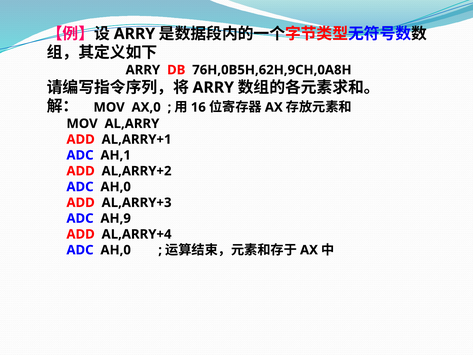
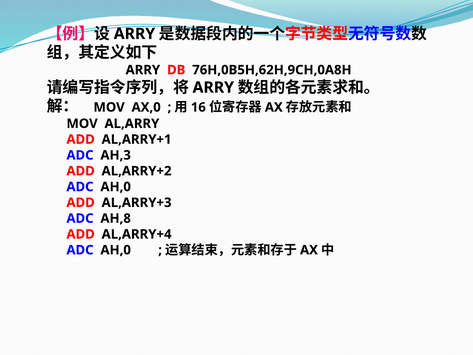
AH,1: AH,1 -> AH,3 (116, 155)
AH,9: AH,9 -> AH,8 (116, 218)
